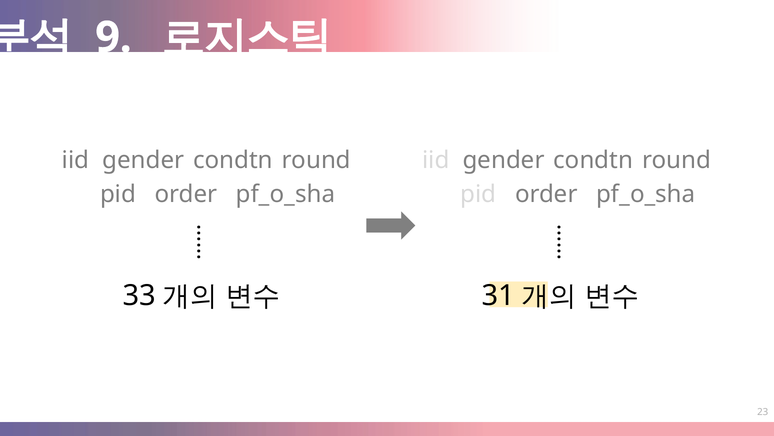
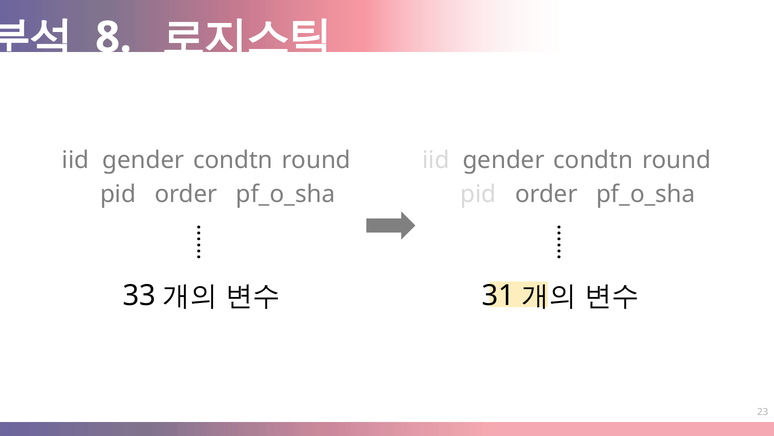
9: 9 -> 8 (114, 37)
